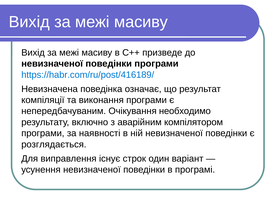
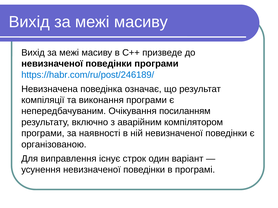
https://habr.com/ru/post/416189/: https://habr.com/ru/post/416189/ -> https://habr.com/ru/post/246189/ (88, 75)
необходимо: необходимо -> посиланням (185, 111)
розглядається: розглядається -> організованою (54, 145)
